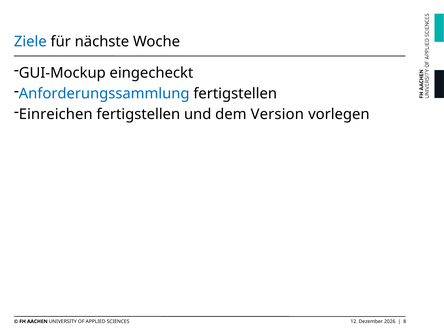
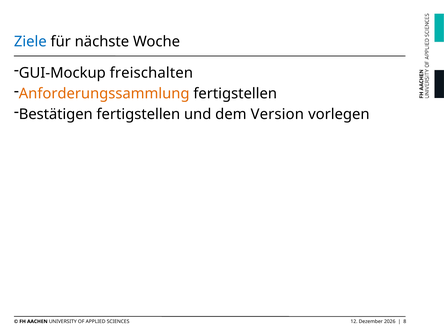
eingecheckt: eingecheckt -> freischalten (151, 73)
Anforderungssammlung colour: blue -> orange (104, 94)
Einreichen: Einreichen -> Bestätigen (56, 114)
